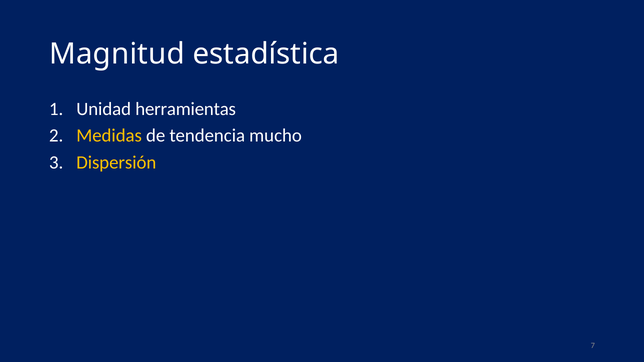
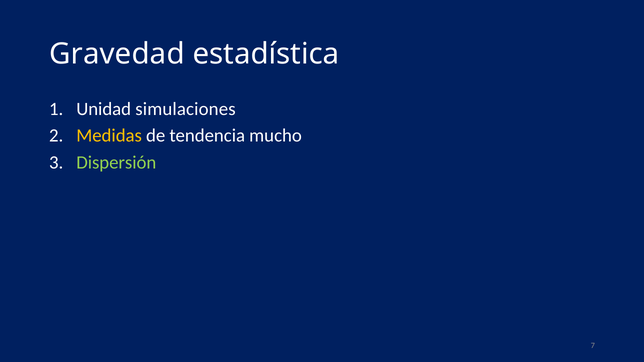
Magnitud: Magnitud -> Gravedad (117, 54)
herramientas: herramientas -> simulaciones (185, 109)
Dispersión colour: yellow -> light green (116, 163)
